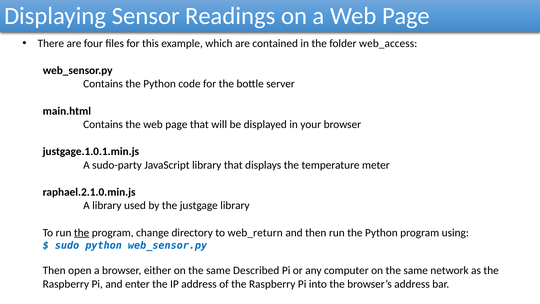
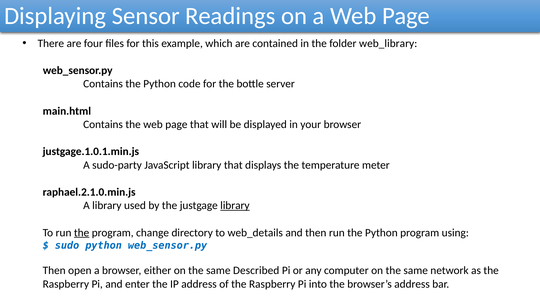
web_access: web_access -> web_library (388, 43)
library underline: none -> present (235, 205)
web_return: web_return -> web_details (255, 232)
